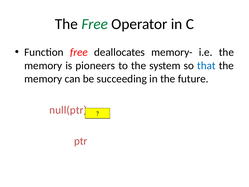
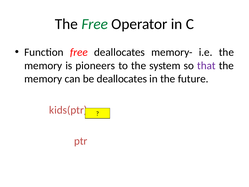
that colour: blue -> purple (206, 66)
be succeeding: succeeding -> deallocates (122, 79)
null(ptr: null(ptr -> kids(ptr (70, 110)
